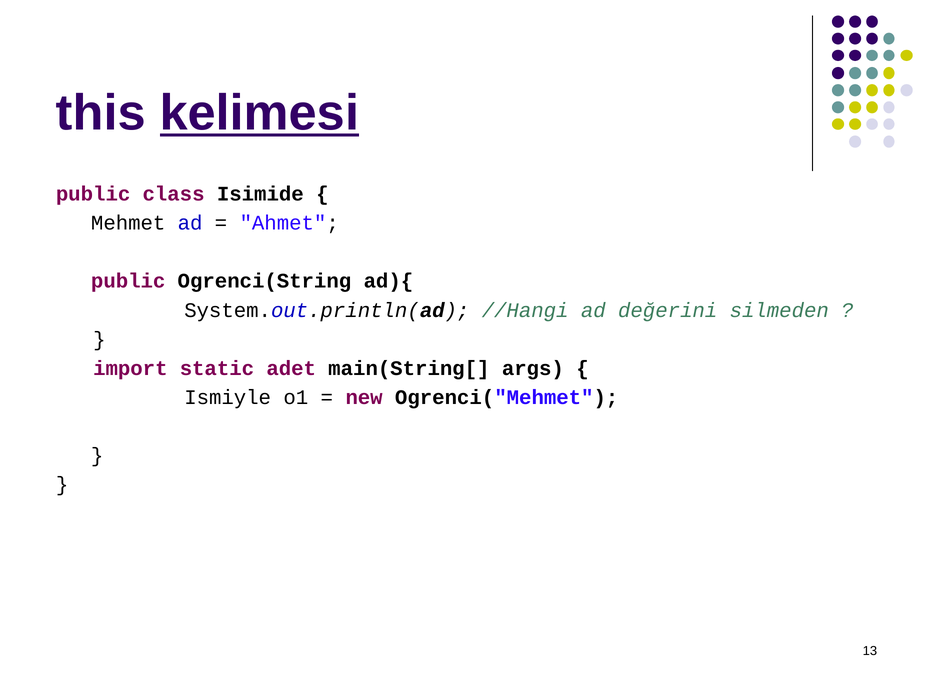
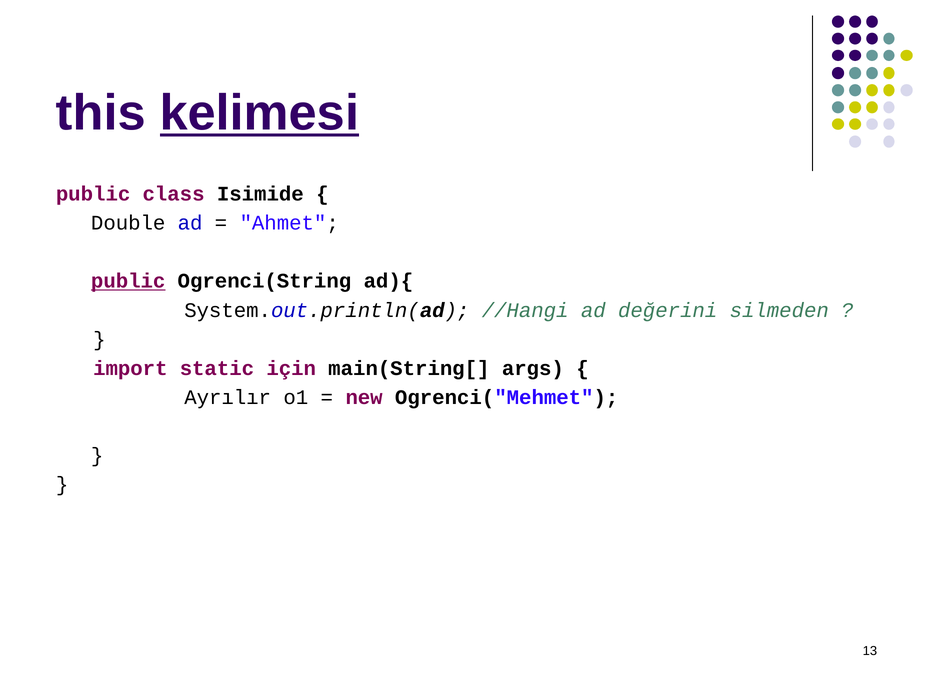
Mehmet: Mehmet -> Double (128, 223)
public underline: none -> present (128, 281)
adet: adet -> için (291, 368)
Ismiyle: Ismiyle -> Ayrılır (228, 397)
